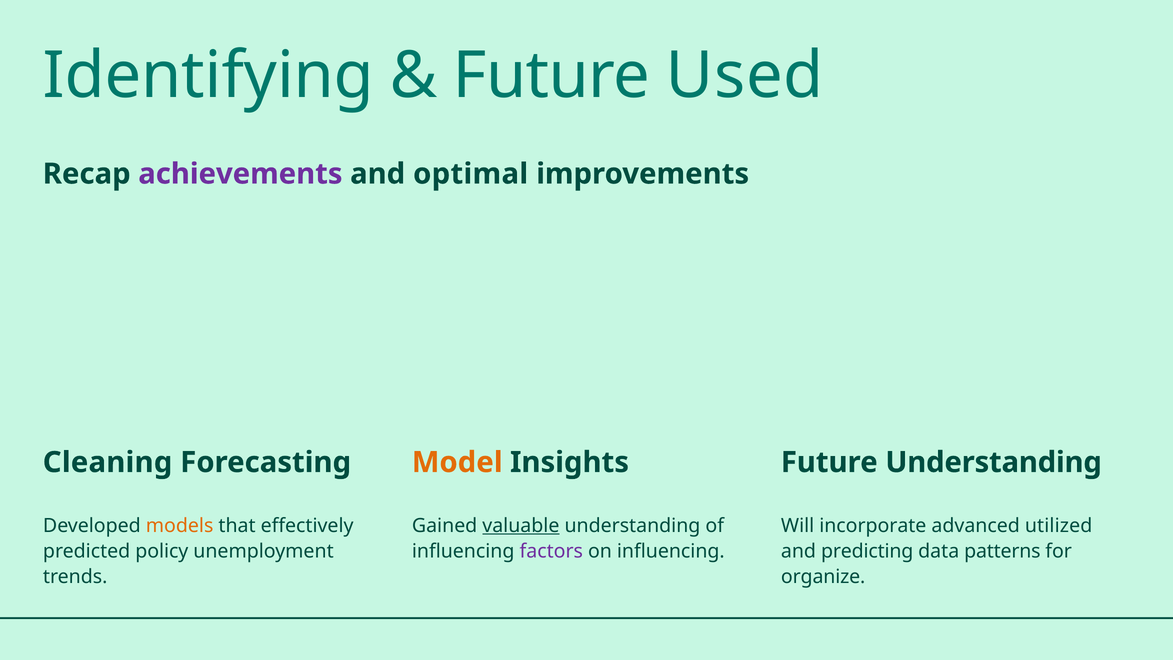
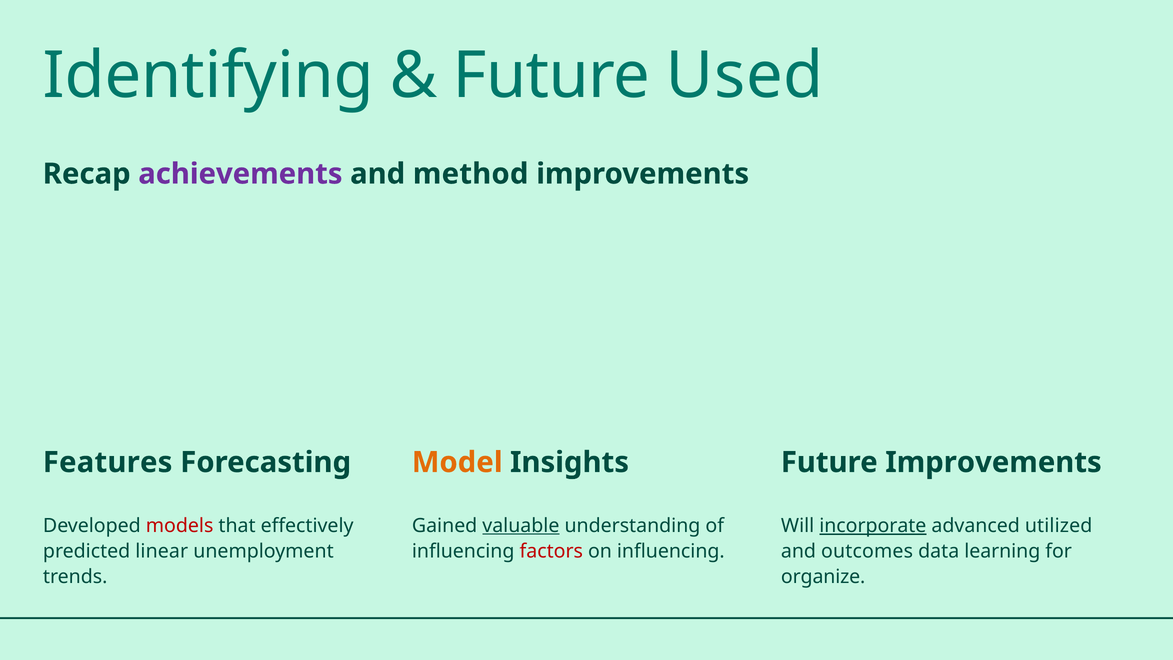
optimal: optimal -> method (471, 174)
Cleaning: Cleaning -> Features (108, 462)
Future Understanding: Understanding -> Improvements (993, 462)
models colour: orange -> red (180, 526)
incorporate underline: none -> present (873, 526)
factors colour: purple -> red (551, 551)
policy: policy -> linear (162, 551)
predicting: predicting -> outcomes (867, 551)
patterns: patterns -> learning (1002, 551)
